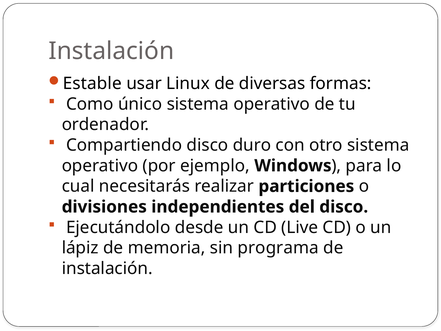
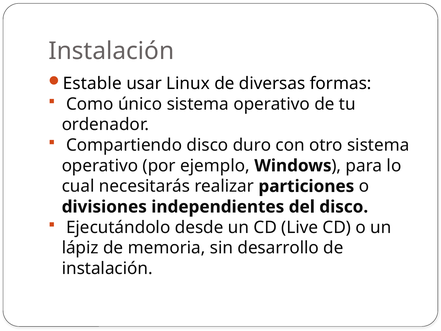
programa: programa -> desarrollo (278, 248)
